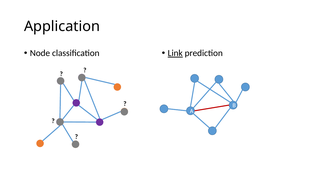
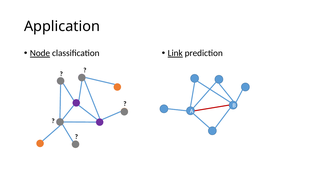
Node underline: none -> present (40, 53)
